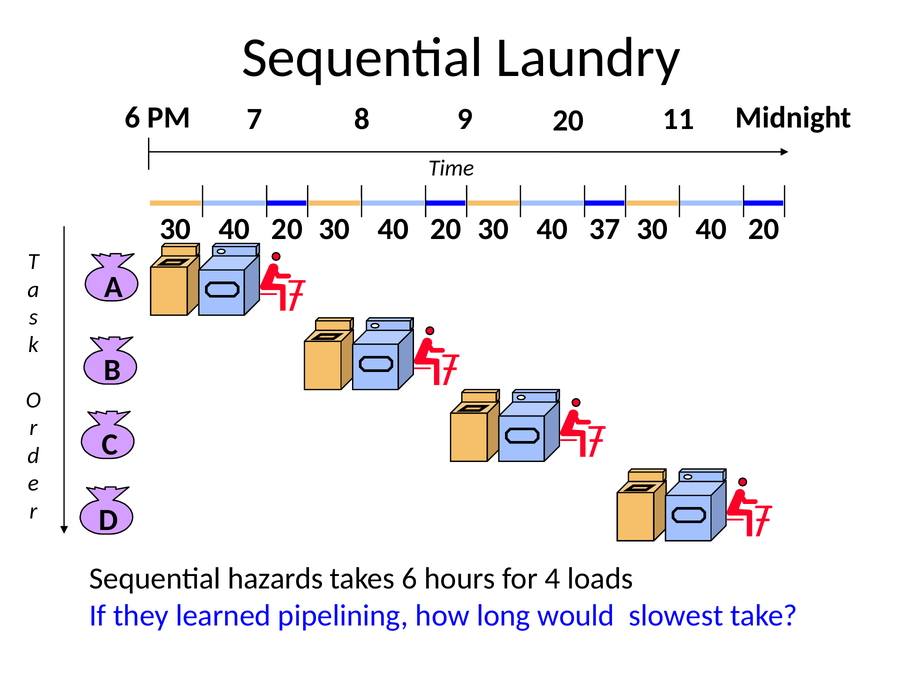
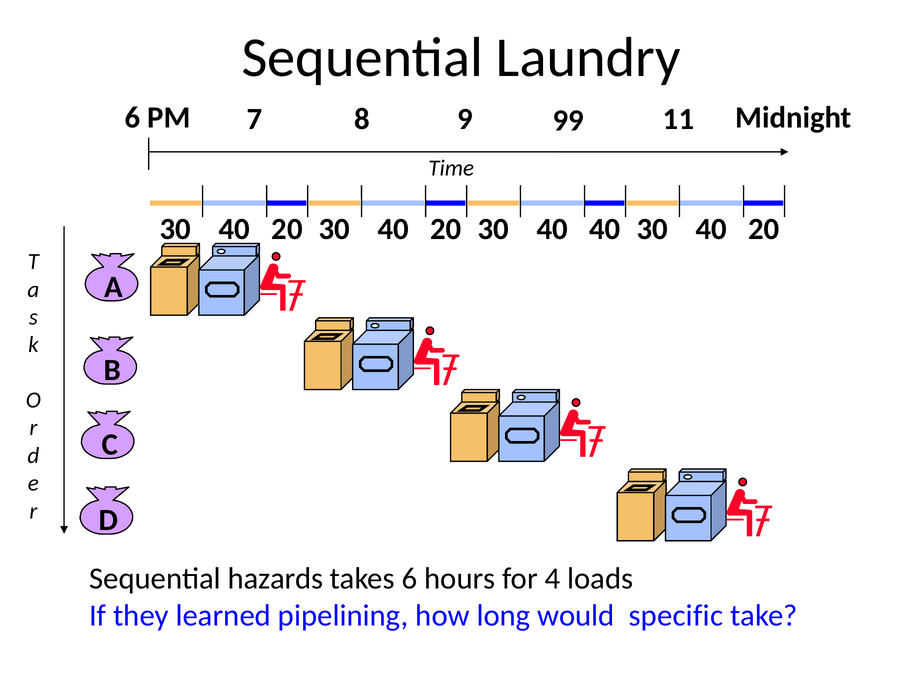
9 20: 20 -> 99 (568, 120)
40 37: 37 -> 40 (605, 229)
slowest: slowest -> specific (676, 616)
